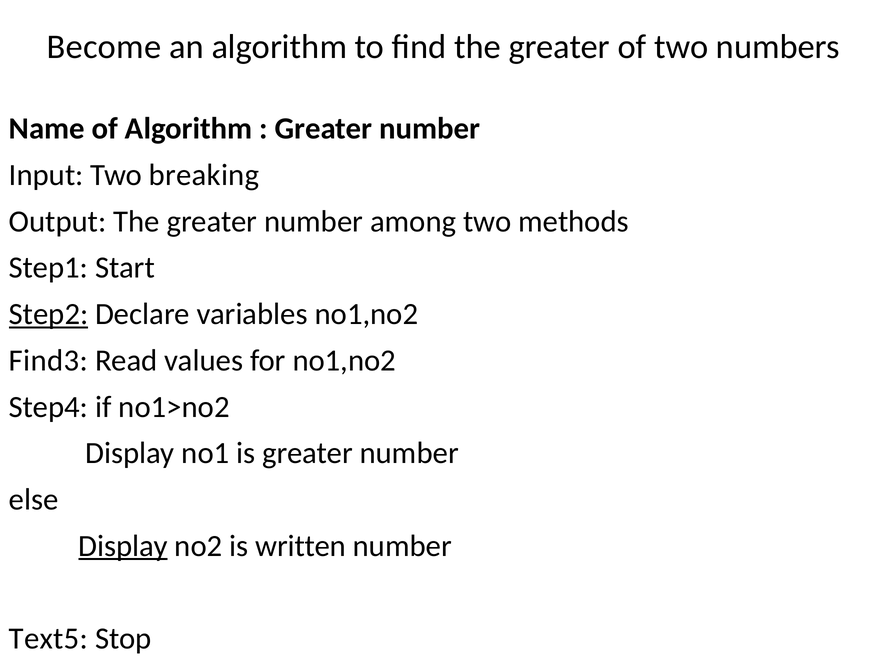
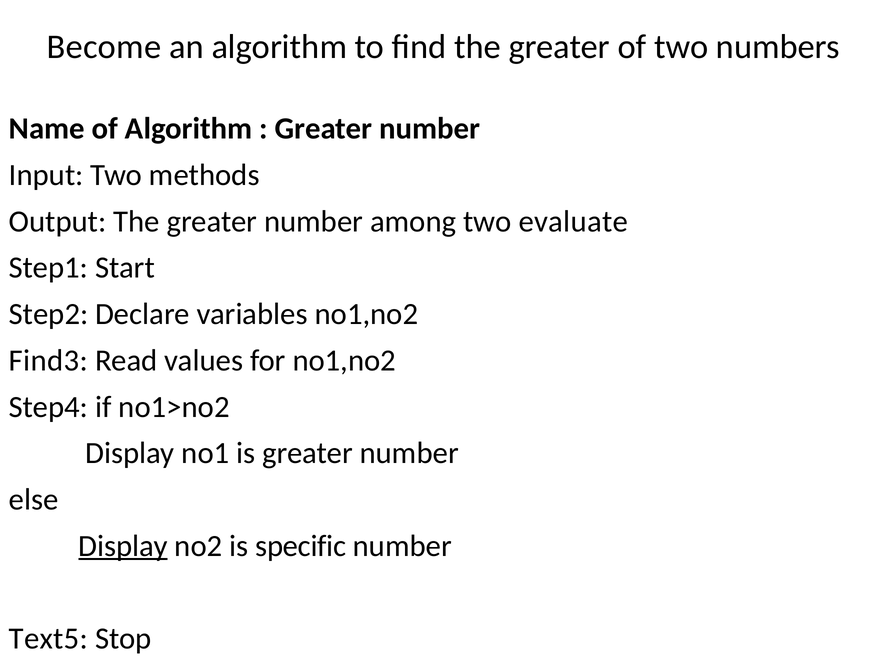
breaking: breaking -> methods (204, 175)
methods: methods -> evaluate (573, 221)
Step2 underline: present -> none (49, 314)
written: written -> specific (301, 545)
